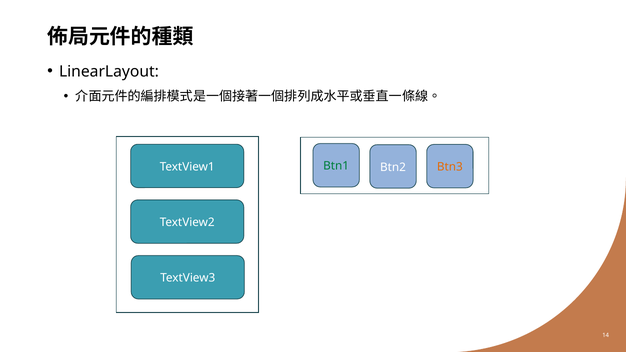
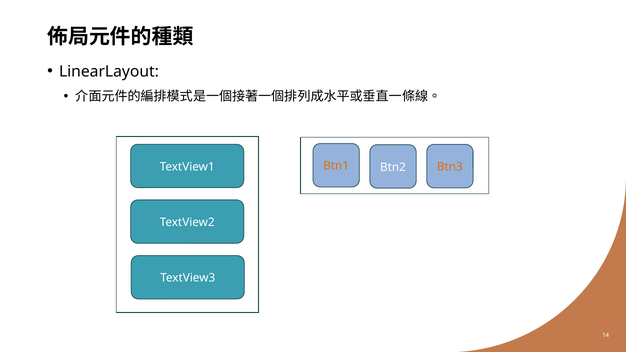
Btn1 colour: green -> orange (336, 166)
